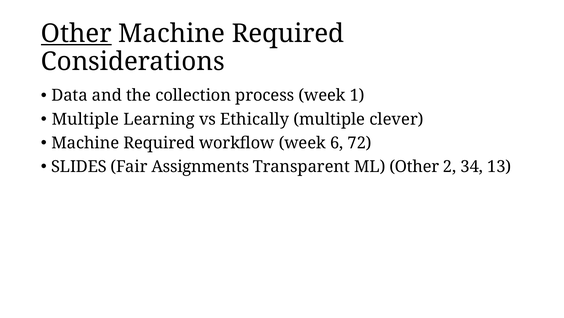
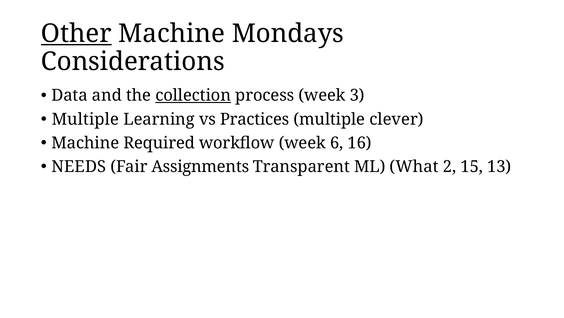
Required: Required -> Mondays (288, 33)
collection underline: none -> present (193, 95)
1: 1 -> 3 (357, 95)
Ethically: Ethically -> Practices (255, 119)
72: 72 -> 16 (360, 143)
SLIDES: SLIDES -> NEEDS (79, 166)
ML Other: Other -> What (414, 166)
34: 34 -> 15 (472, 166)
